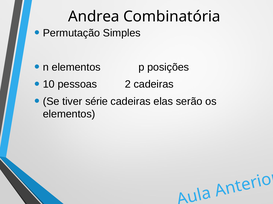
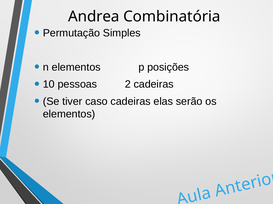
série: série -> caso (96, 102)
